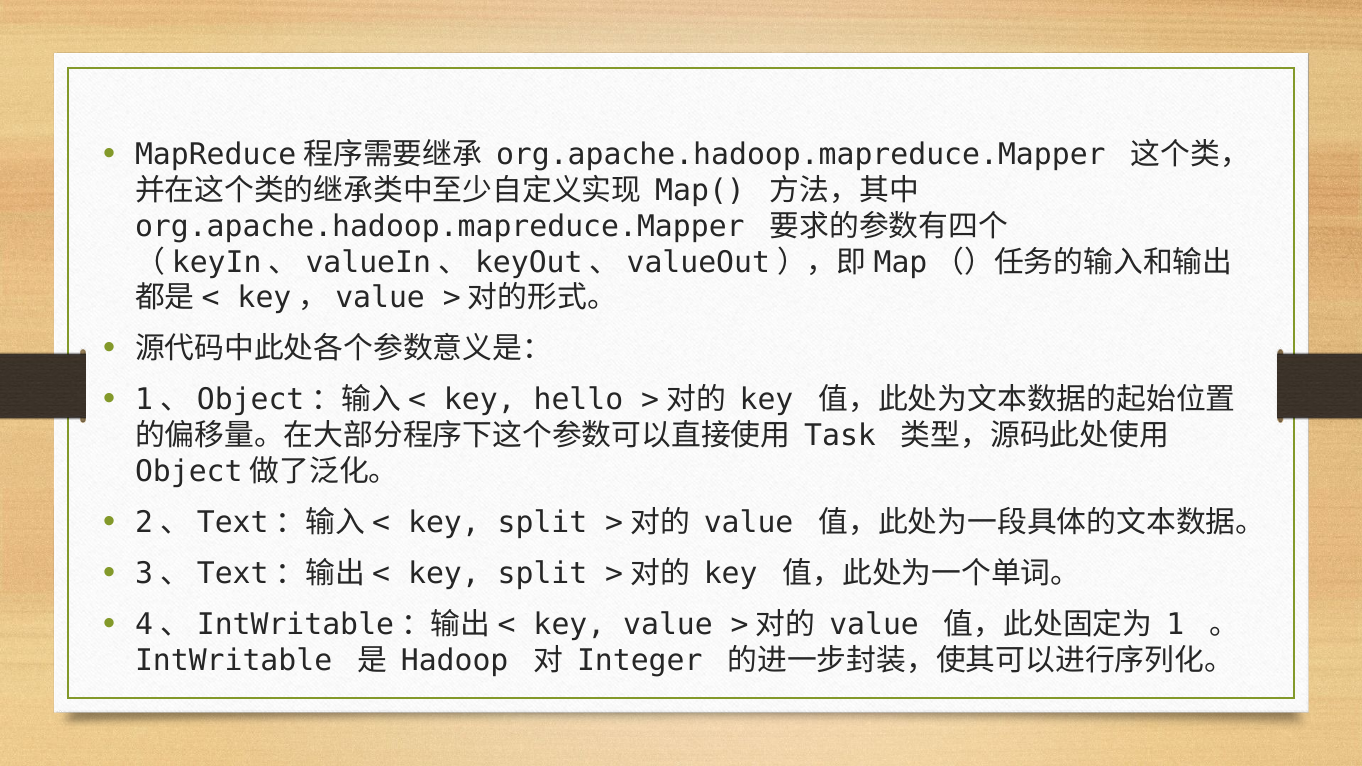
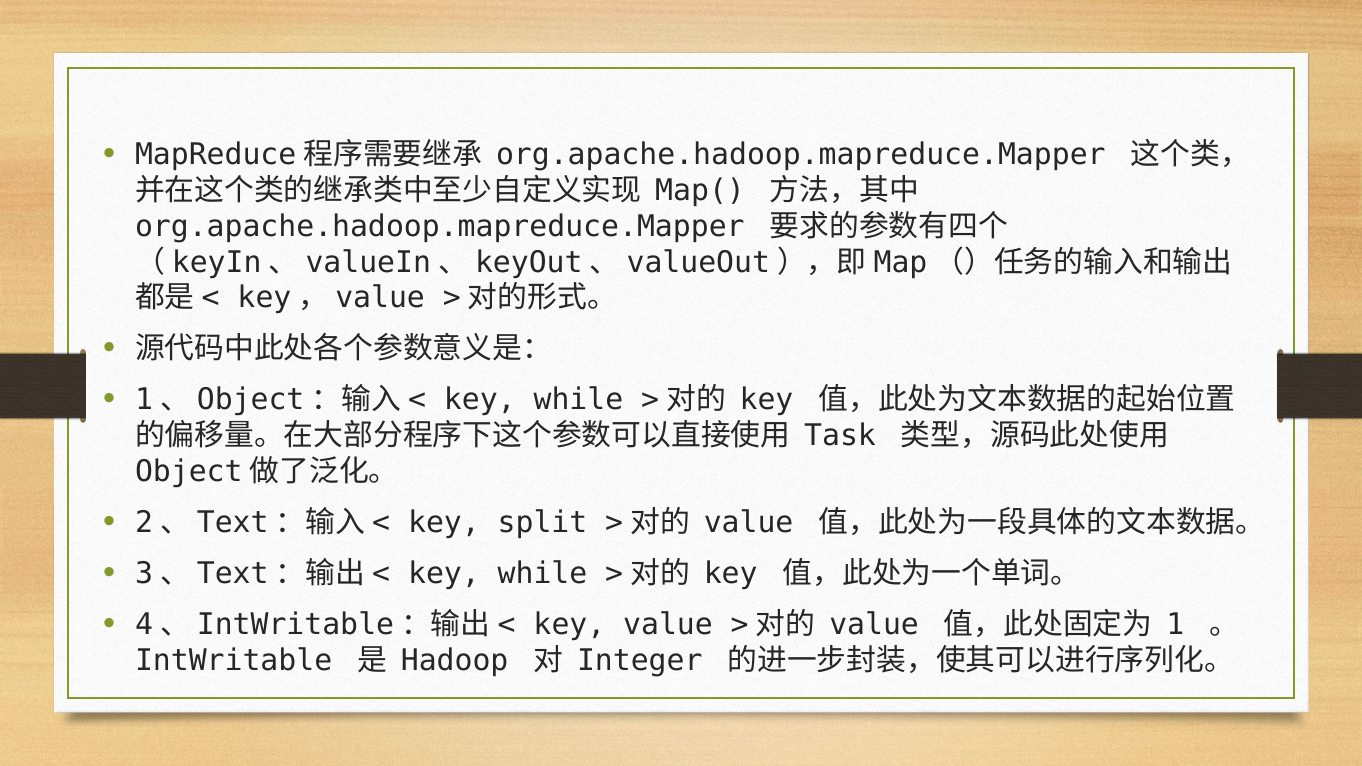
hello: hello -> while (578, 400)
split: split -> while (543, 574)
